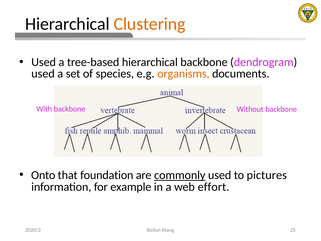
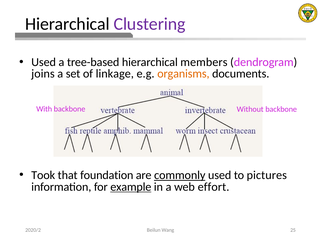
Clustering colour: orange -> purple (150, 24)
hierarchical backbone: backbone -> members (204, 62)
used: used -> joins (43, 74)
species: species -> linkage (115, 74)
Onto: Onto -> Took (43, 175)
example underline: none -> present (131, 187)
